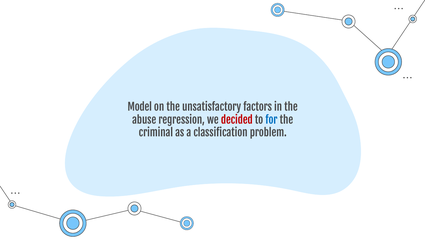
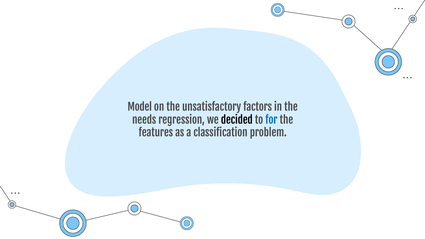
abuse: abuse -> needs (144, 120)
decided colour: red -> black (237, 120)
criminal: criminal -> features (156, 133)
